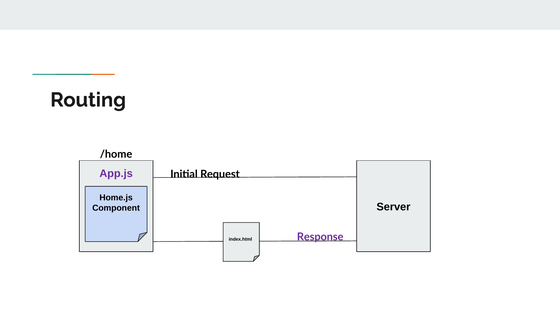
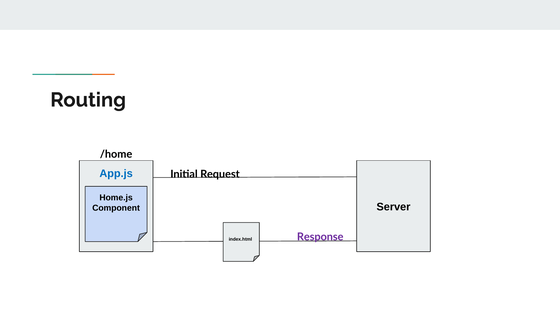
App.js colour: purple -> blue (116, 173)
